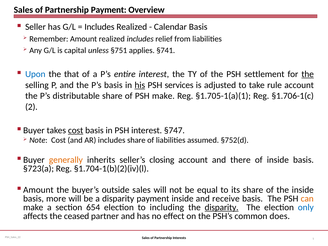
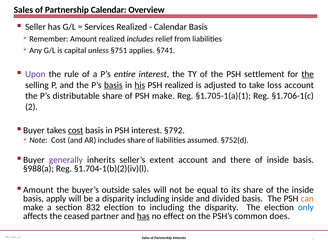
Partnership Payment: Payment -> Calendar (109, 10)
Includes: Includes -> Services (99, 27)
Upon colour: blue -> purple (35, 74)
that: that -> rule (72, 74)
basis underline: none -> present (113, 85)
PSH services: services -> realized (179, 85)
rule: rule -> loss (274, 85)
§747: §747 -> §792 (174, 130)
generally colour: orange -> purple (66, 160)
closing: closing -> extent (162, 160)
§723(a: §723(a -> §988(a (39, 169)
more: more -> apply (56, 199)
disparity payment: payment -> including (153, 199)
receive: receive -> divided (226, 199)
654: 654 -> 832 (93, 207)
disparity underline: present -> none (222, 207)
has underline: none -> present (143, 216)
